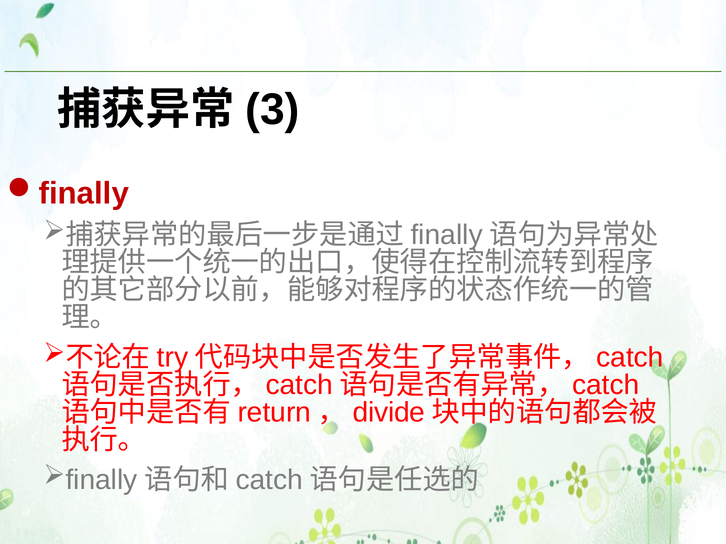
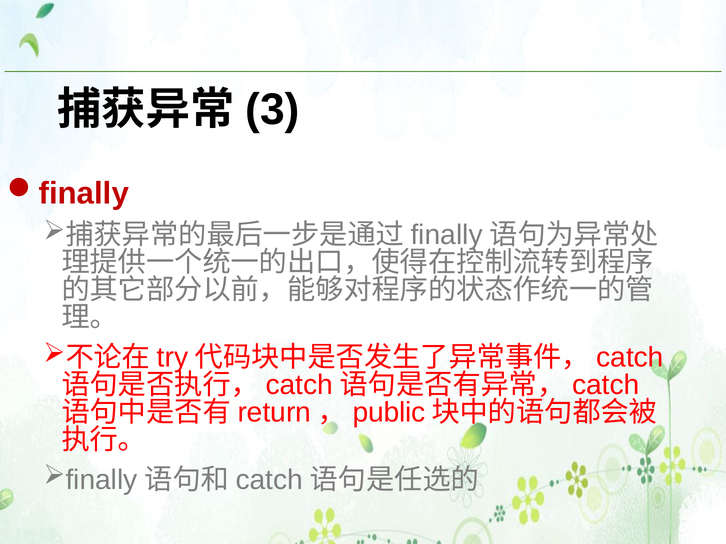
divide: divide -> public (389, 413)
